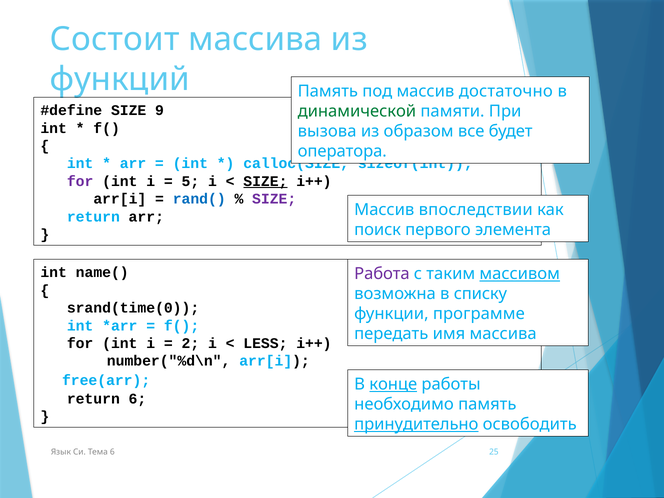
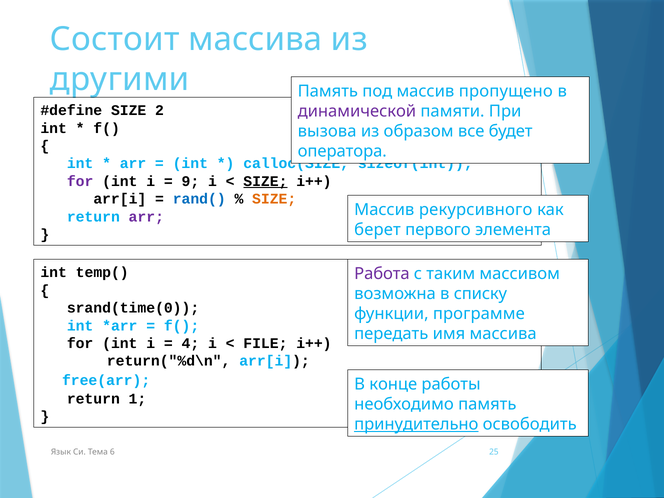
функций: функций -> другими (120, 79)
достаточно: достаточно -> пропущено (506, 91)
9: 9 -> 2 (160, 110)
динамической colour: green -> purple (357, 111)
5: 5 -> 9 (190, 181)
SIZE colour: purple -> orange (274, 199)
впоследствии: впоследствии -> рекурсивного (476, 210)
arr colour: black -> purple (146, 217)
поиск: поиск -> берет (378, 230)
name(: name( -> temp( (102, 273)
массивом underline: present -> none (520, 274)
2: 2 -> 4 (190, 343)
LESS: LESS -> FILE (265, 343)
number("%d\n: number("%d\n -> return("%d\n (169, 361)
конце underline: present -> none (393, 384)
return 6: 6 -> 1 (137, 399)
